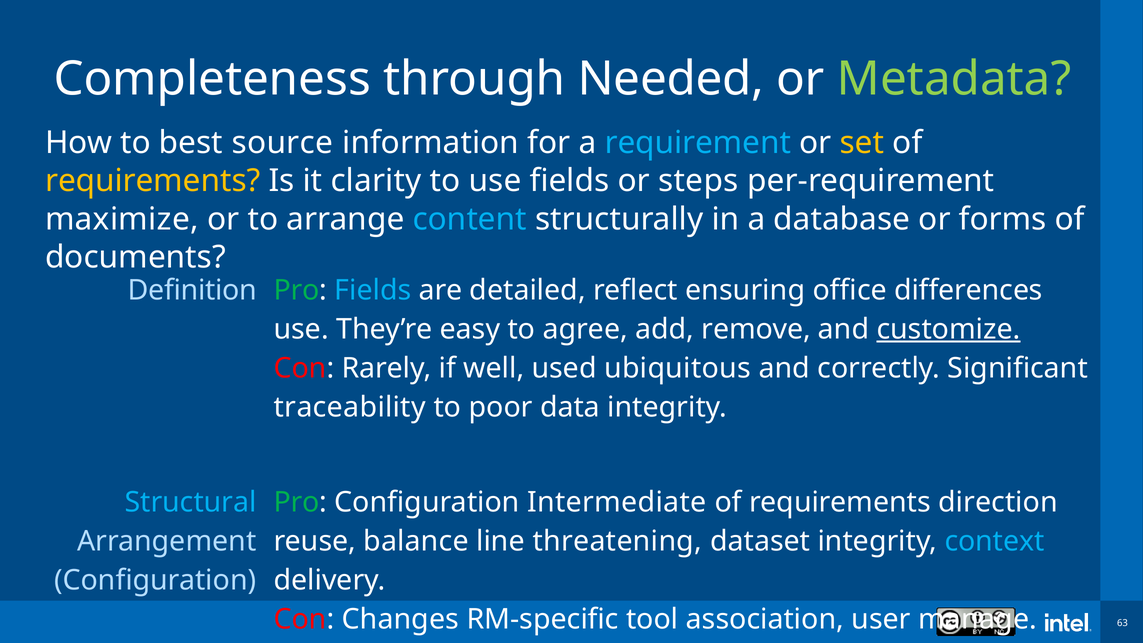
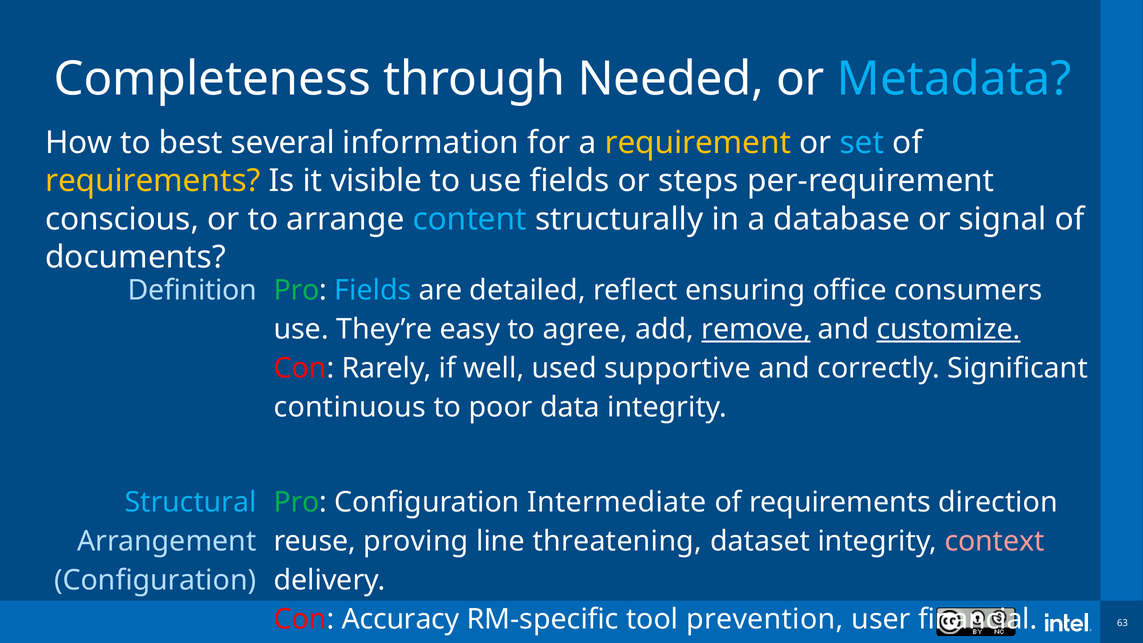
Metadata colour: light green -> light blue (954, 79)
source: source -> several (283, 143)
requirement colour: light blue -> yellow (698, 143)
set colour: yellow -> light blue (862, 143)
clarity: clarity -> visible (376, 181)
maximize: maximize -> conscious (122, 219)
forms: forms -> signal (1003, 219)
differences: differences -> consumers (968, 290)
remove underline: none -> present (756, 329)
ubiquitous: ubiquitous -> supportive (678, 368)
traceability: traceability -> continuous (350, 407)
balance: balance -> proving (416, 541)
context colour: light blue -> pink (995, 541)
Changes: Changes -> Accuracy (401, 619)
association: association -> prevention (765, 619)
manage: manage -> financial (978, 619)
